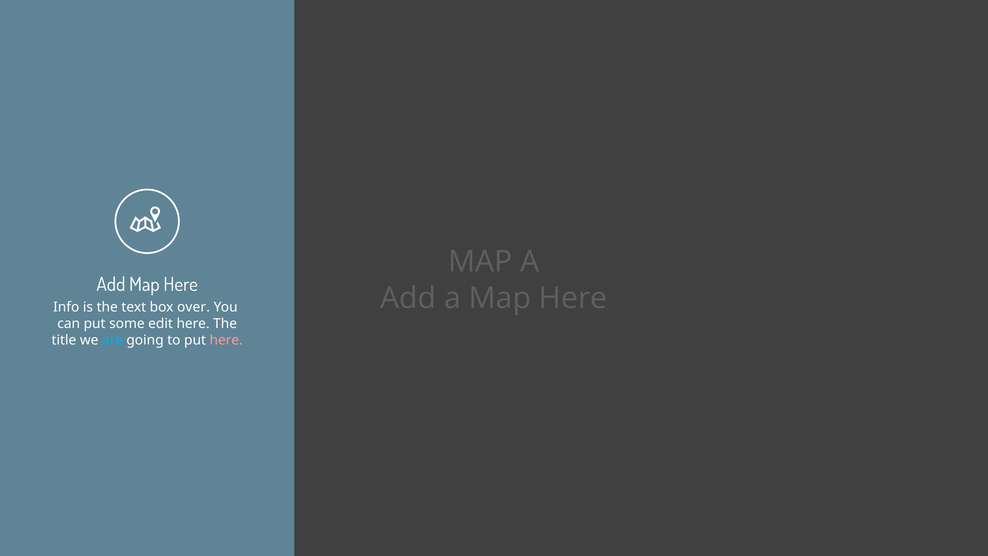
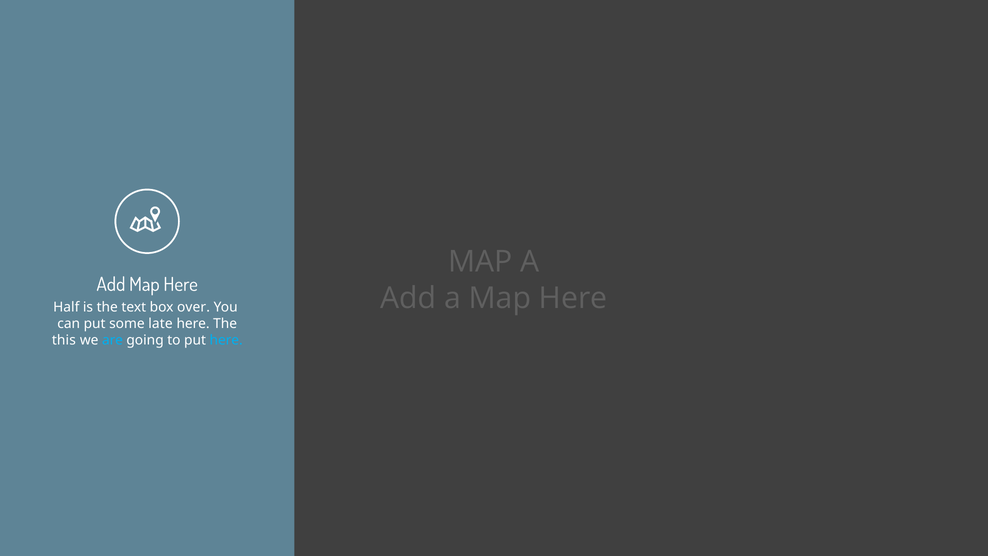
Info: Info -> Half (66, 307)
edit: edit -> late (160, 324)
title: title -> this (64, 340)
here colour: pink -> light blue (226, 340)
